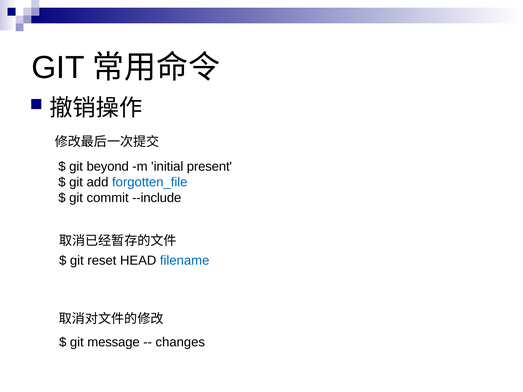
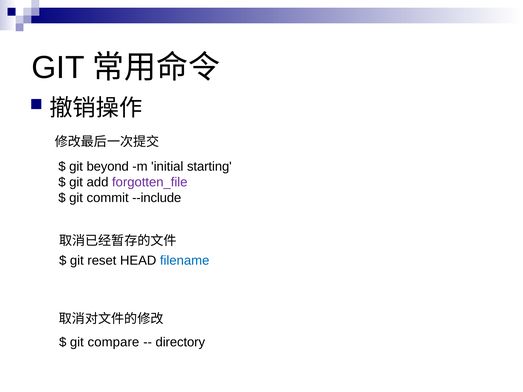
present: present -> starting (209, 167)
forgotten_file colour: blue -> purple (150, 182)
message: message -> compare (113, 342)
changes: changes -> directory (180, 342)
